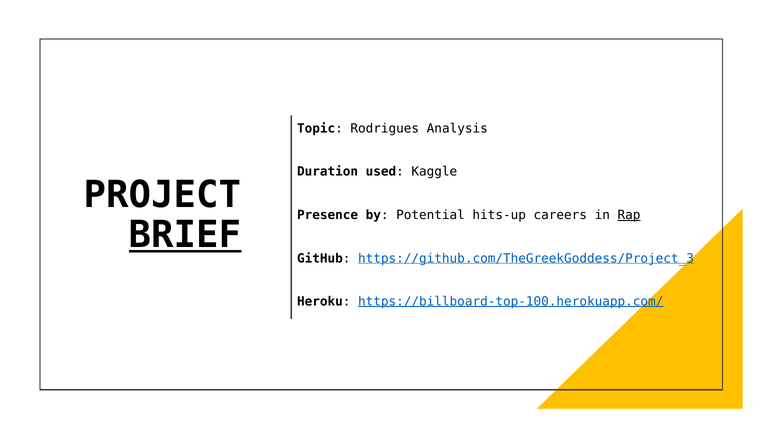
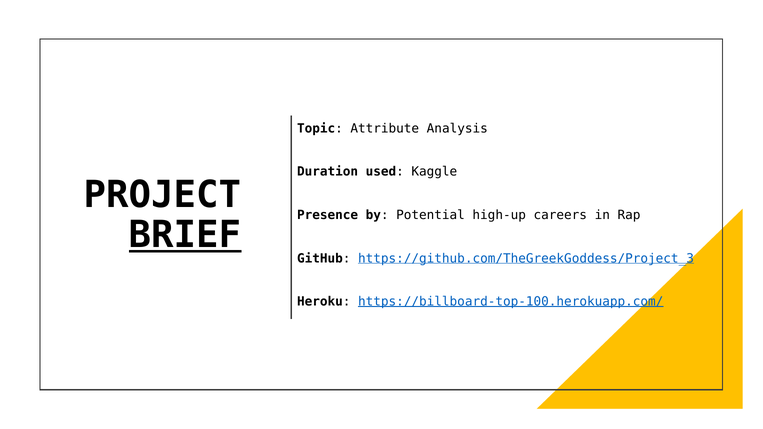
Rodrigues: Rodrigues -> Attribute (385, 128)
hits-up: hits-up -> high-up (499, 215)
Rap underline: present -> none (629, 215)
